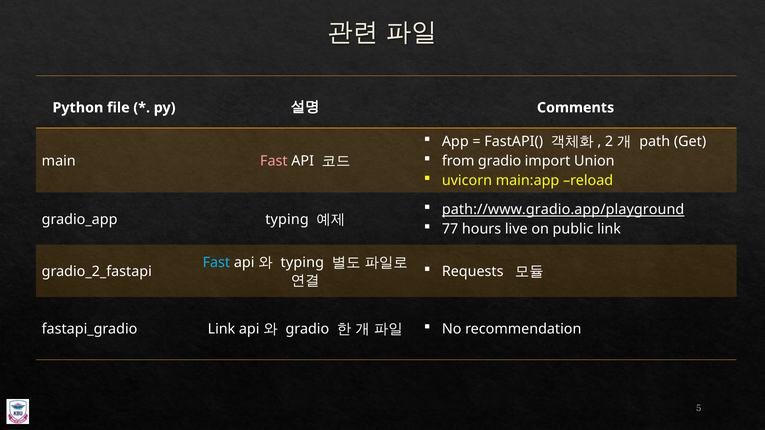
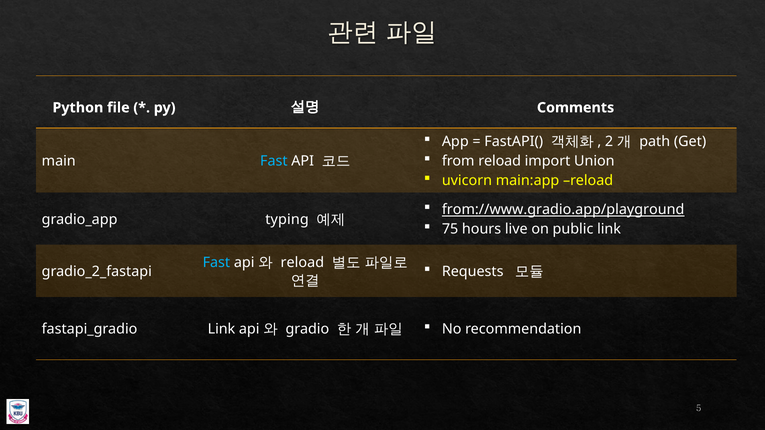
from gradio: gradio -> reload (500, 161)
Fast colour: pink -> light blue (274, 161)
path://www.gradio.app/playground: path://www.gradio.app/playground -> from://www.gradio.app/playground (563, 210)
77: 77 -> 75 (450, 229)
typing: typing -> reload (302, 263)
